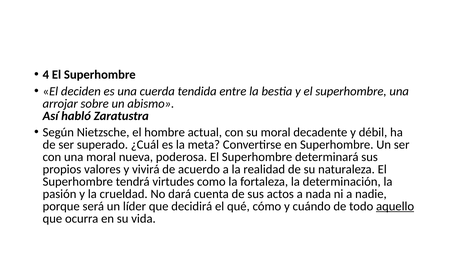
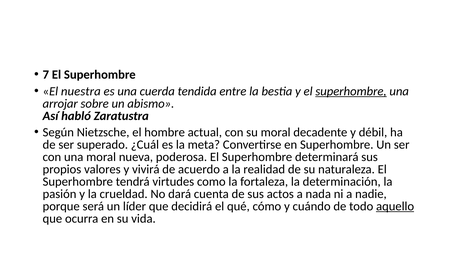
4: 4 -> 7 (46, 75)
deciden: deciden -> nuestra (81, 91)
superhombre underline: none -> present (351, 91)
